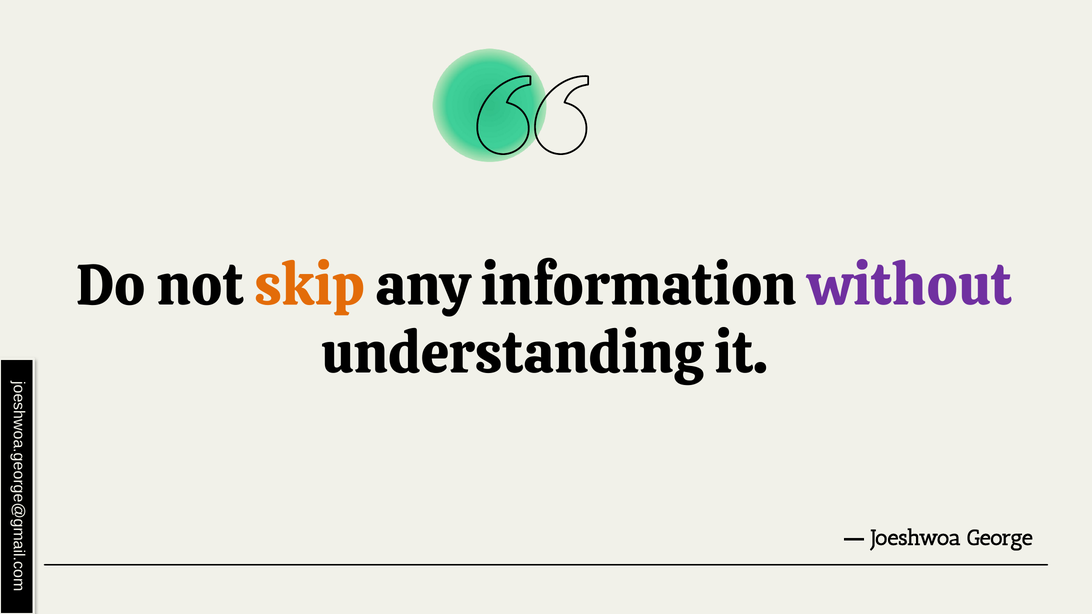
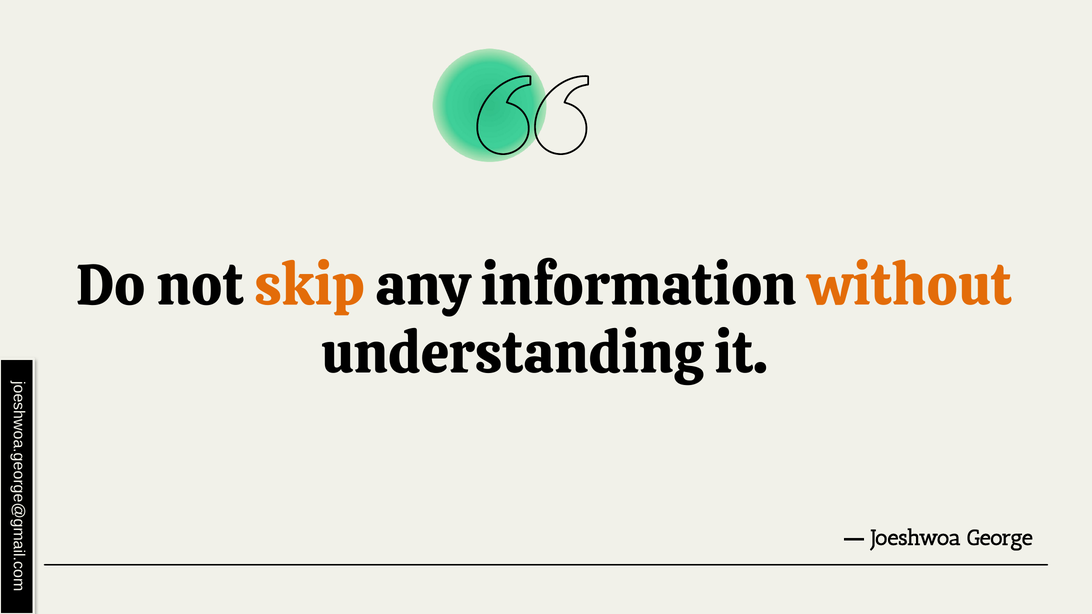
without colour: purple -> orange (910, 286)
